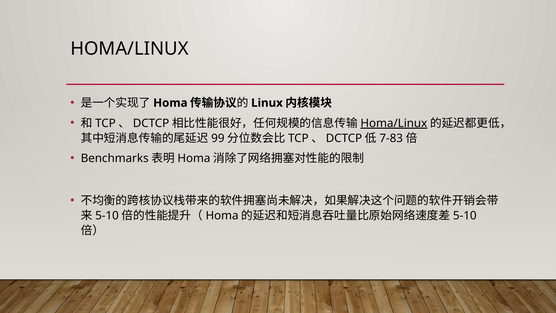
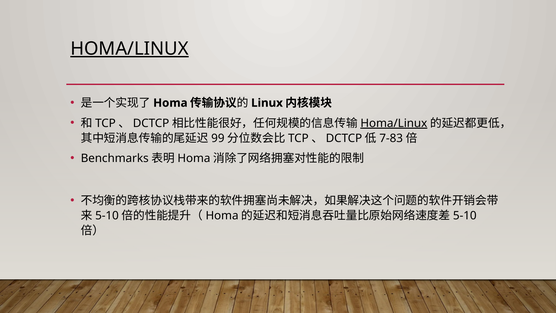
HOMA/LINUX underline: none -> present (129, 49)
